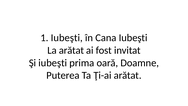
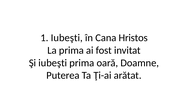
Cana Iubeşti: Iubeşti -> Hristos (133, 38)
La arătat: arătat -> prima (71, 50)
